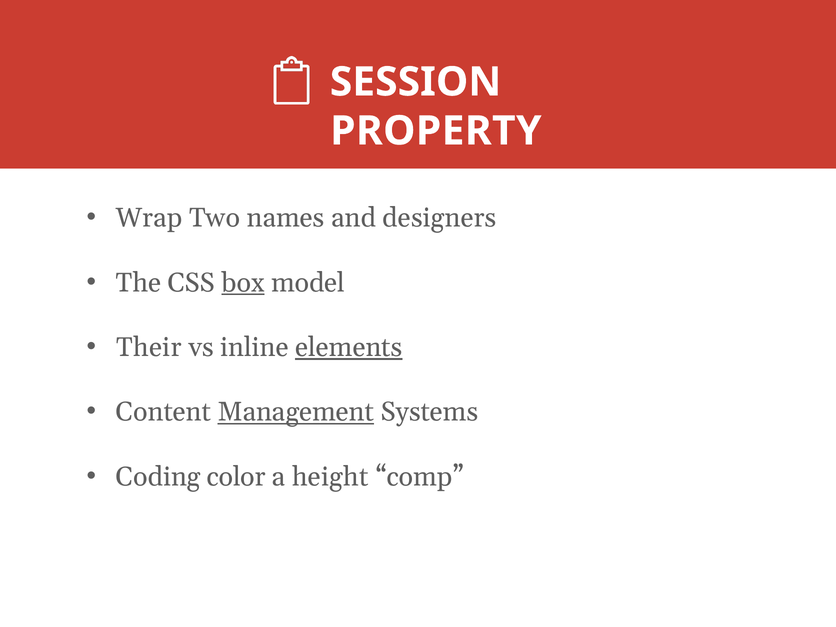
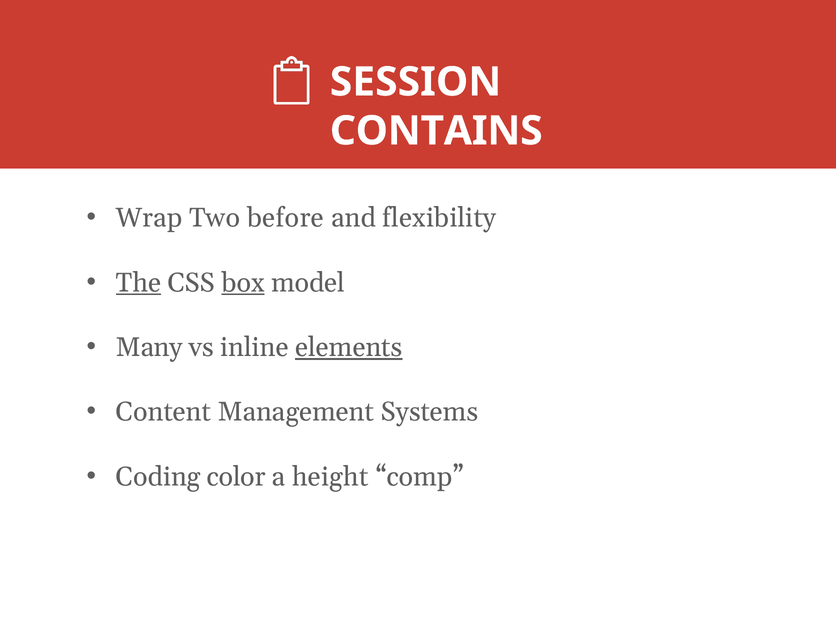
PROPERTY: PROPERTY -> CONTAINS (436, 131)
names: names -> before (286, 218)
designers: designers -> flexibility (439, 218)
The underline: none -> present (139, 283)
Their: Their -> Many (149, 347)
Management underline: present -> none (296, 412)
